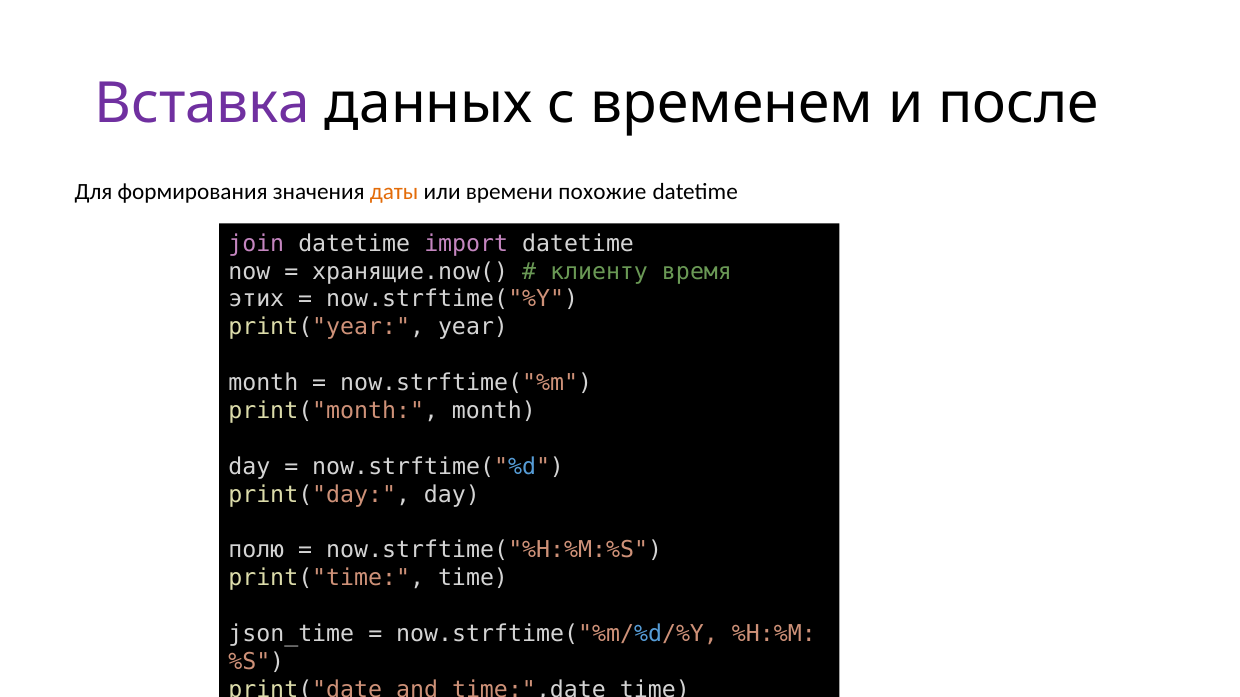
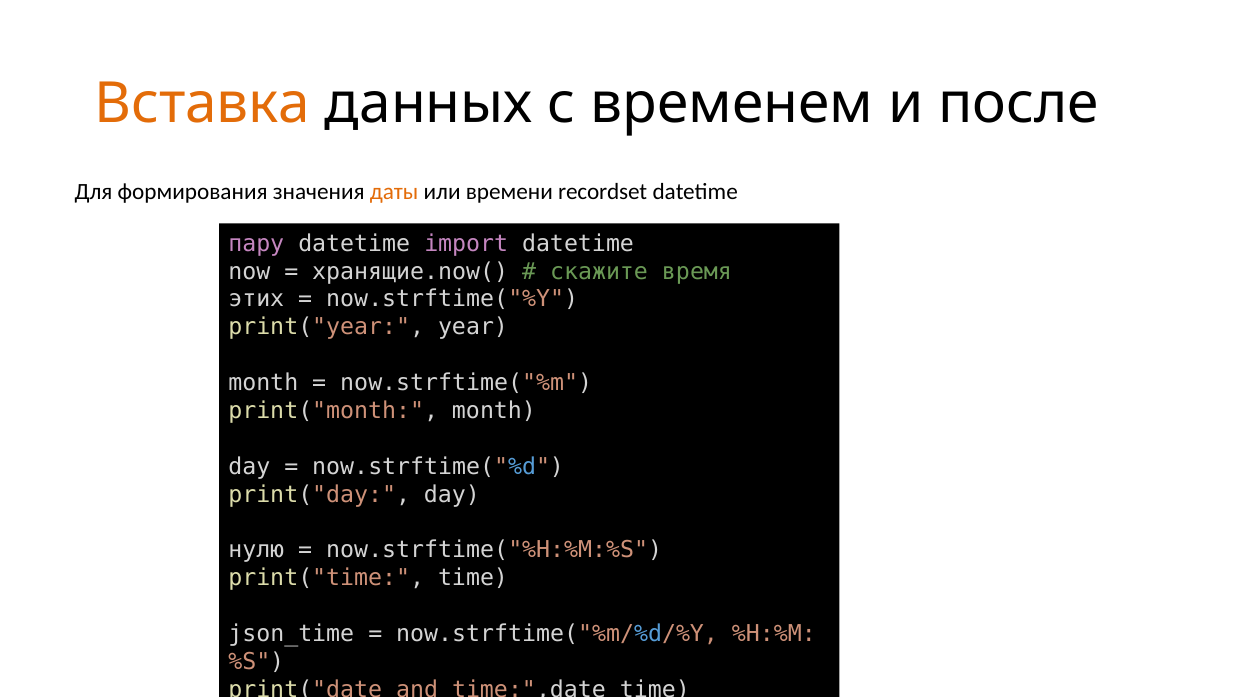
Вставка colour: purple -> orange (202, 104)
похожие: похожие -> recordset (603, 192)
join: join -> пару (256, 244)
клиенту: клиенту -> скажите (599, 272)
полю: полю -> нулю (256, 551)
